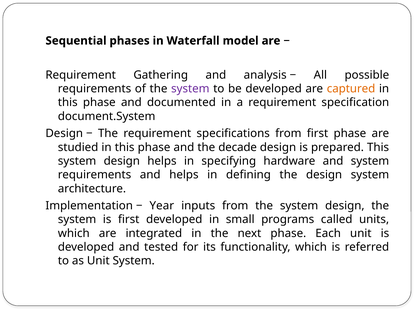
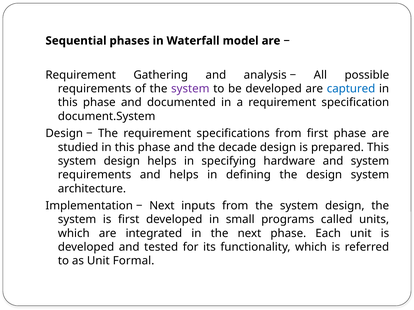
captured colour: orange -> blue (351, 89)
Year: Year -> Next (162, 206)
Unit System: System -> Formal (134, 261)
